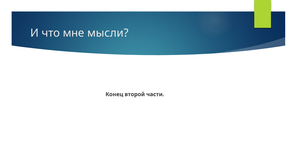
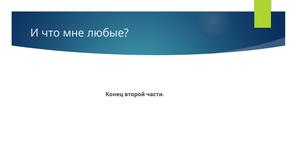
мысли: мысли -> любые (108, 33)
